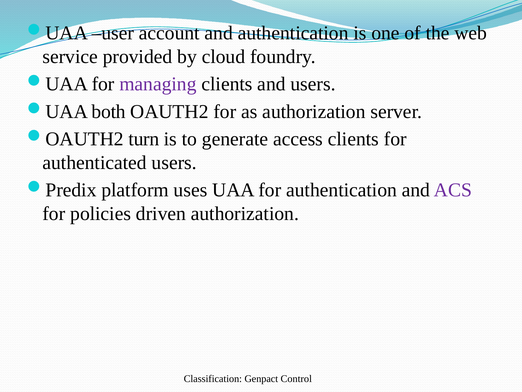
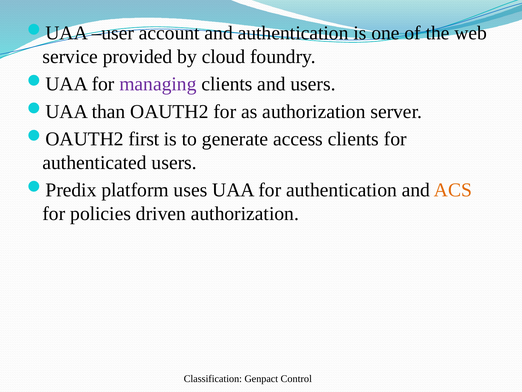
both: both -> than (109, 111)
turn: turn -> first (144, 139)
ACS colour: purple -> orange (453, 190)
